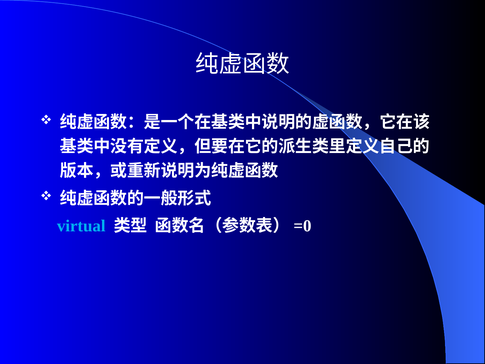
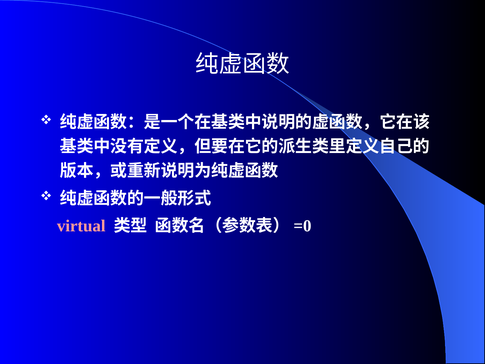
virtual colour: light blue -> pink (81, 226)
